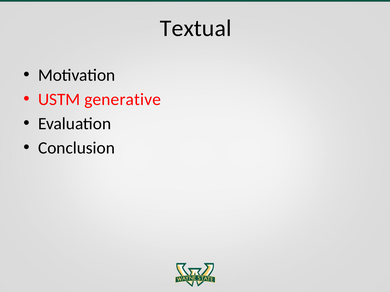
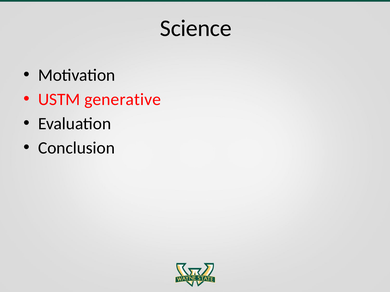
Textual: Textual -> Science (196, 28)
